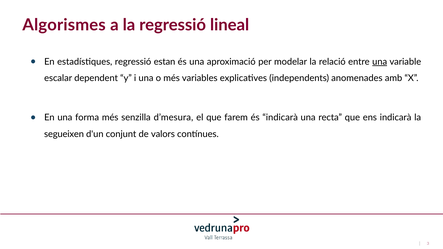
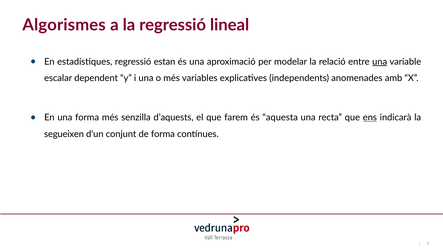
d’mesura: d’mesura -> d’aquests (173, 118)
és indicarà: indicarà -> aquesta (280, 118)
ens underline: none -> present (370, 118)
de valors: valors -> forma (163, 134)
